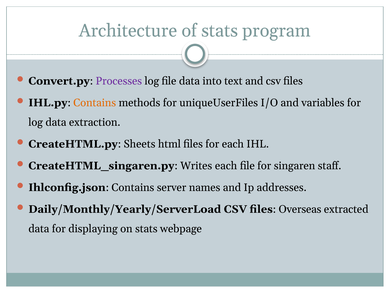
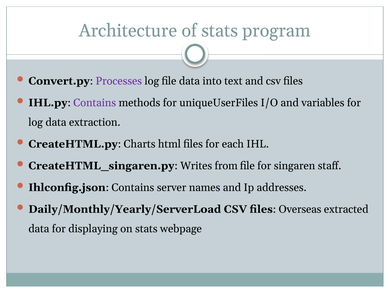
Contains colour: orange -> purple (95, 103)
Sheets: Sheets -> Charts (140, 144)
Writes each: each -> from (226, 165)
